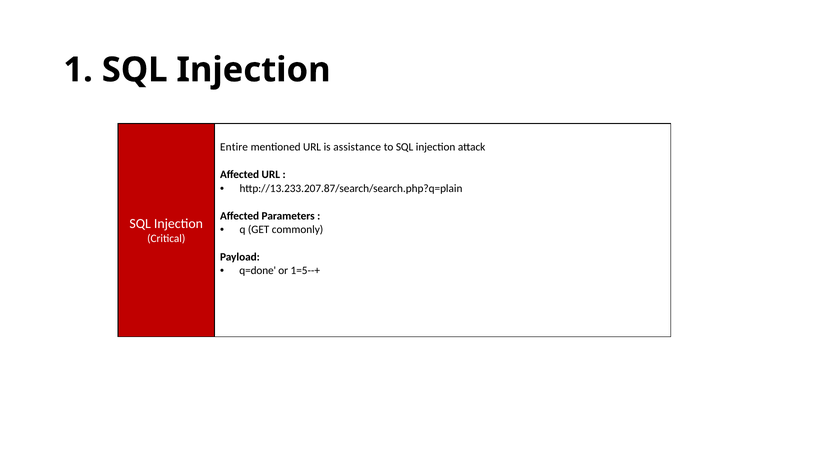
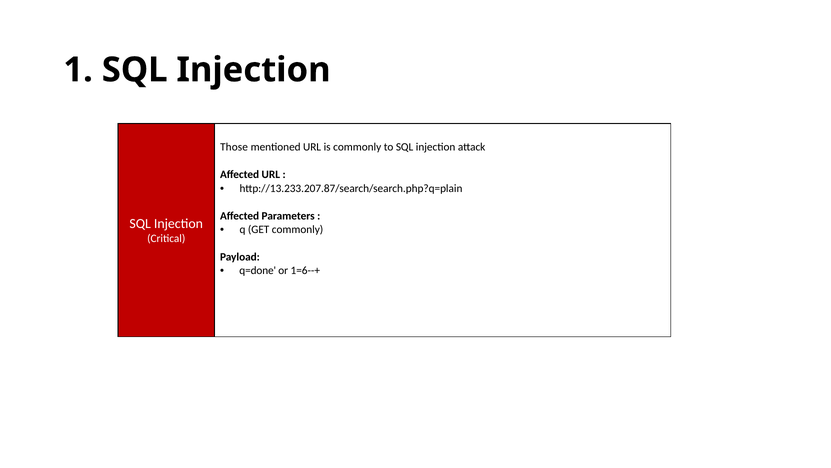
Entire: Entire -> Those (234, 147)
is assistance: assistance -> commonly (357, 147)
1=5--+: 1=5--+ -> 1=6--+ (305, 270)
